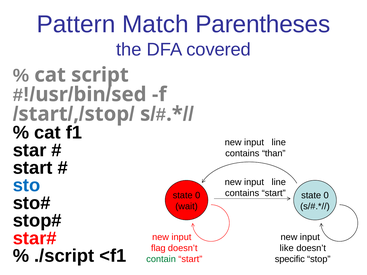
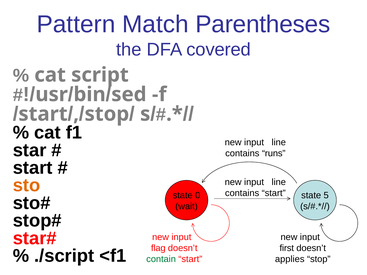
than: than -> runs (274, 154)
sto colour: blue -> orange (27, 186)
0: 0 -> 5 (326, 195)
like: like -> first (287, 248)
specific: specific -> applies (290, 259)
